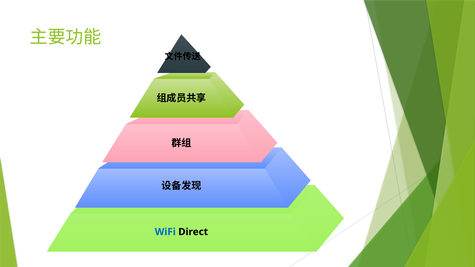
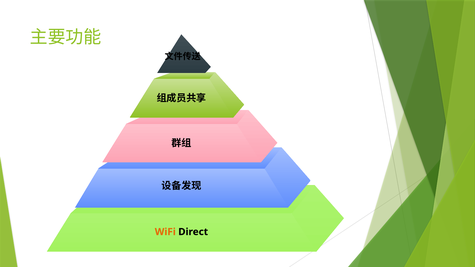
WiFi colour: blue -> orange (165, 232)
